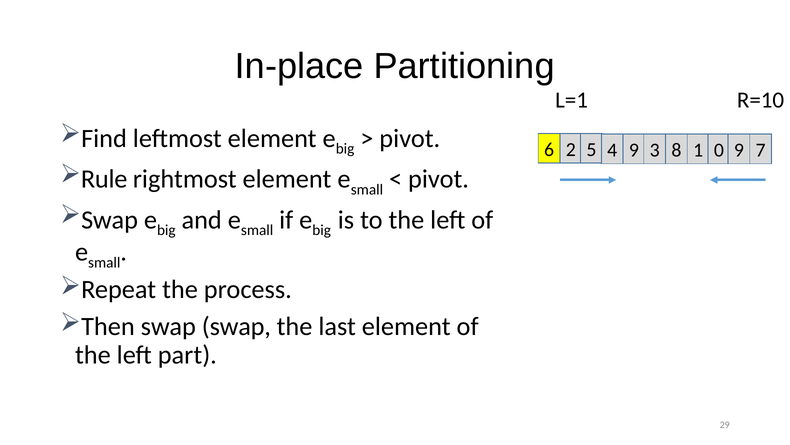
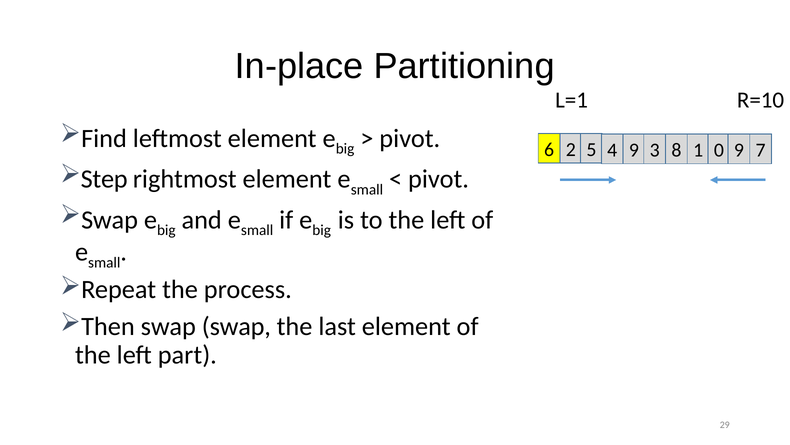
Rule: Rule -> Step (104, 179)
